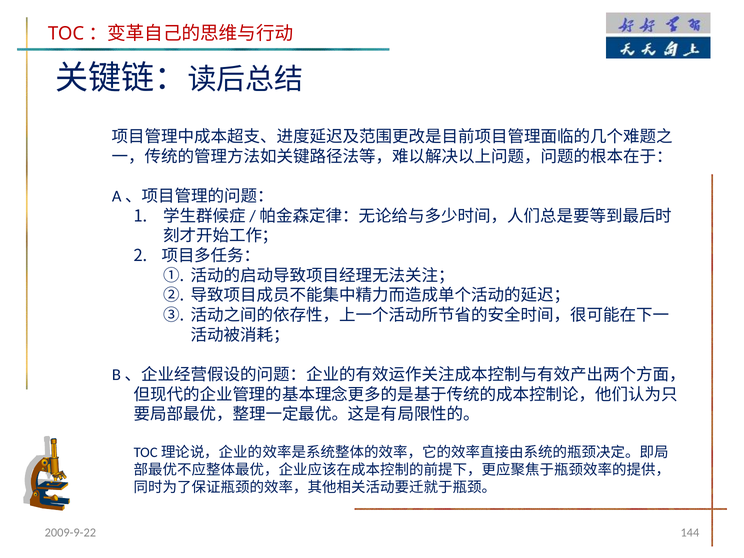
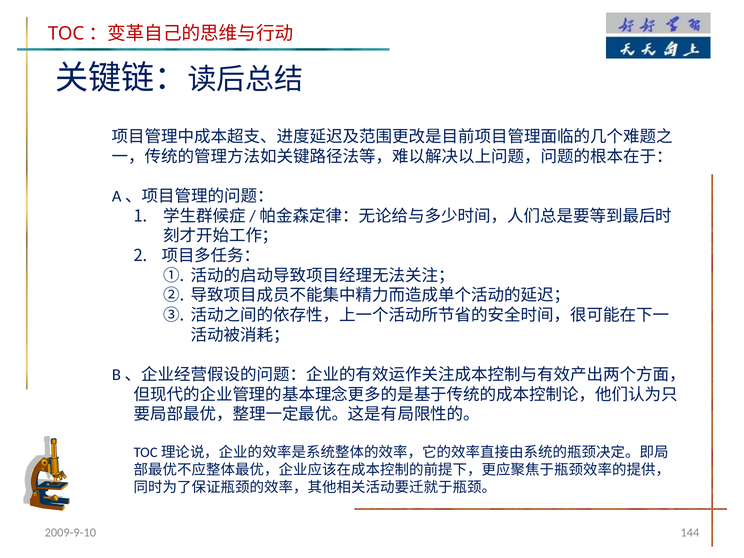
2009-9-22: 2009-9-22 -> 2009-9-10 (70, 533)
